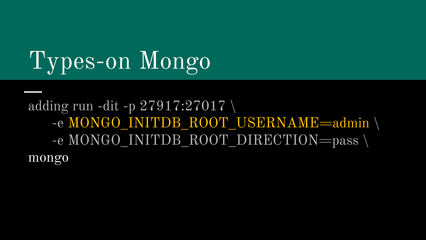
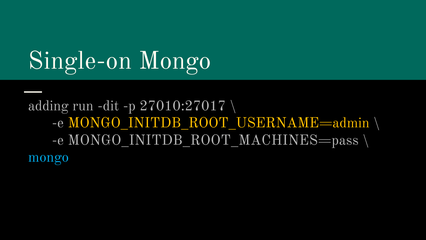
Types-on: Types-on -> Single-on (80, 61)
27917:27017: 27917:27017 -> 27010:27017 (183, 106)
MONGO_INITDB_ROOT_DIRECTION=pass: MONGO_INITDB_ROOT_DIRECTION=pass -> MONGO_INITDB_ROOT_MACHINES=pass (213, 140)
mongo colour: white -> light blue (48, 157)
